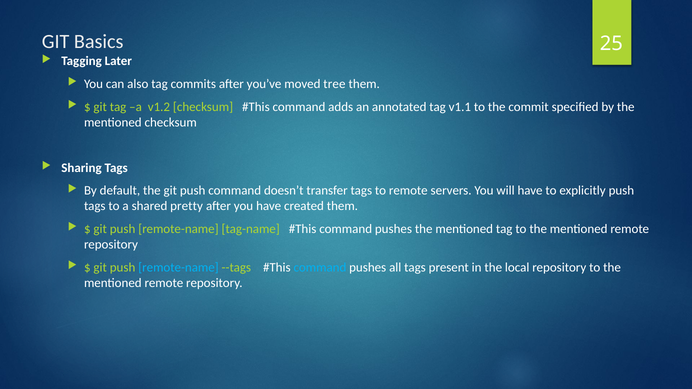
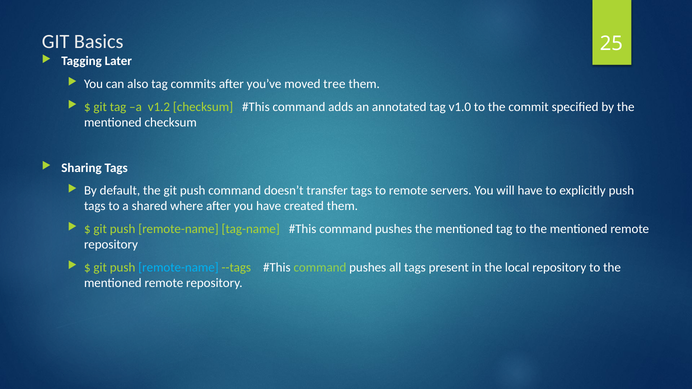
v1.1: v1.1 -> v1.0 (460, 107)
pretty: pretty -> where (187, 206)
command colour: light blue -> light green (320, 267)
